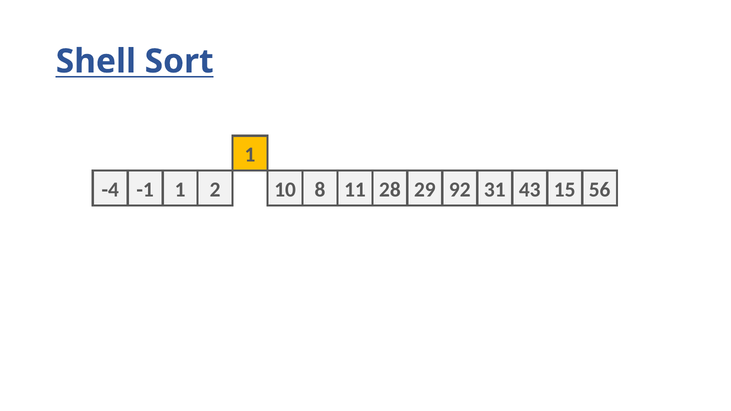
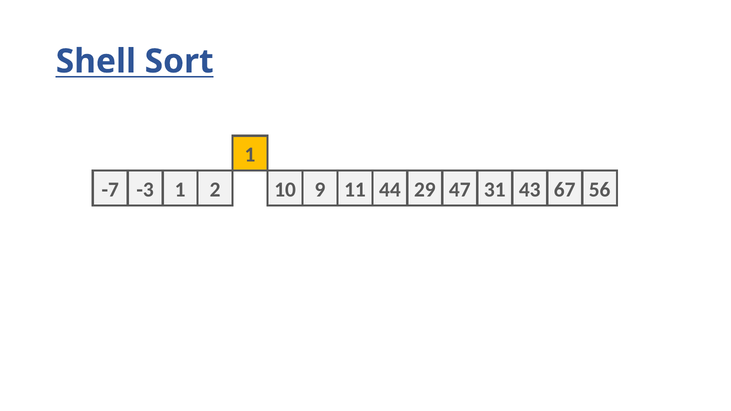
-4: -4 -> -7 (110, 190)
-1: -1 -> -3 (145, 190)
8: 8 -> 9 (320, 190)
28: 28 -> 44 (390, 190)
92: 92 -> 47 (460, 190)
15: 15 -> 67 (565, 190)
